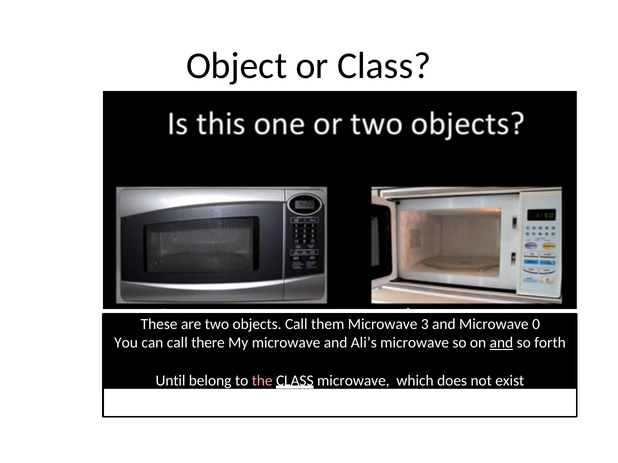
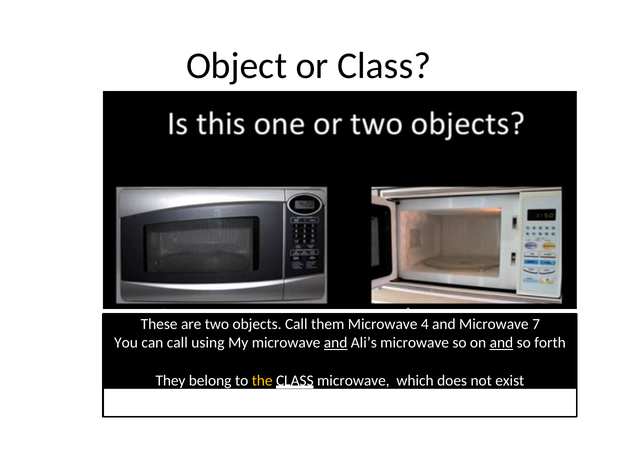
3: 3 -> 4 (425, 325)
0: 0 -> 7 (536, 325)
there: there -> using (208, 343)
and underline: none -> present (336, 343)
Until: Until -> They (171, 381)
the colour: pink -> yellow (262, 381)
